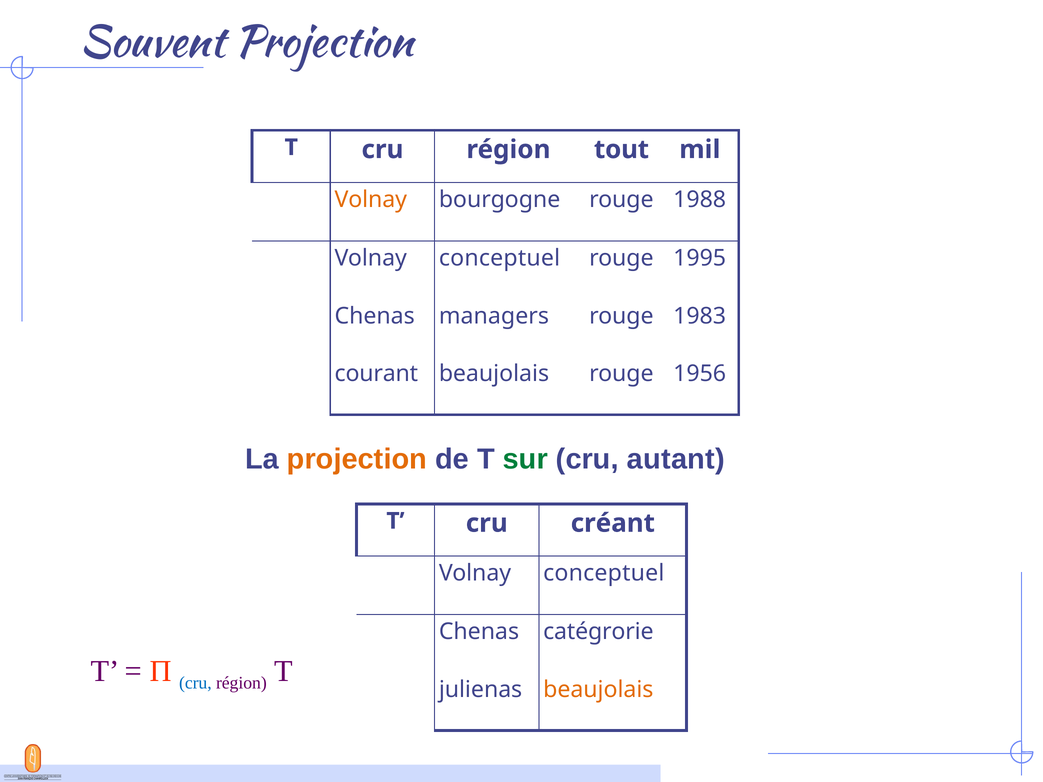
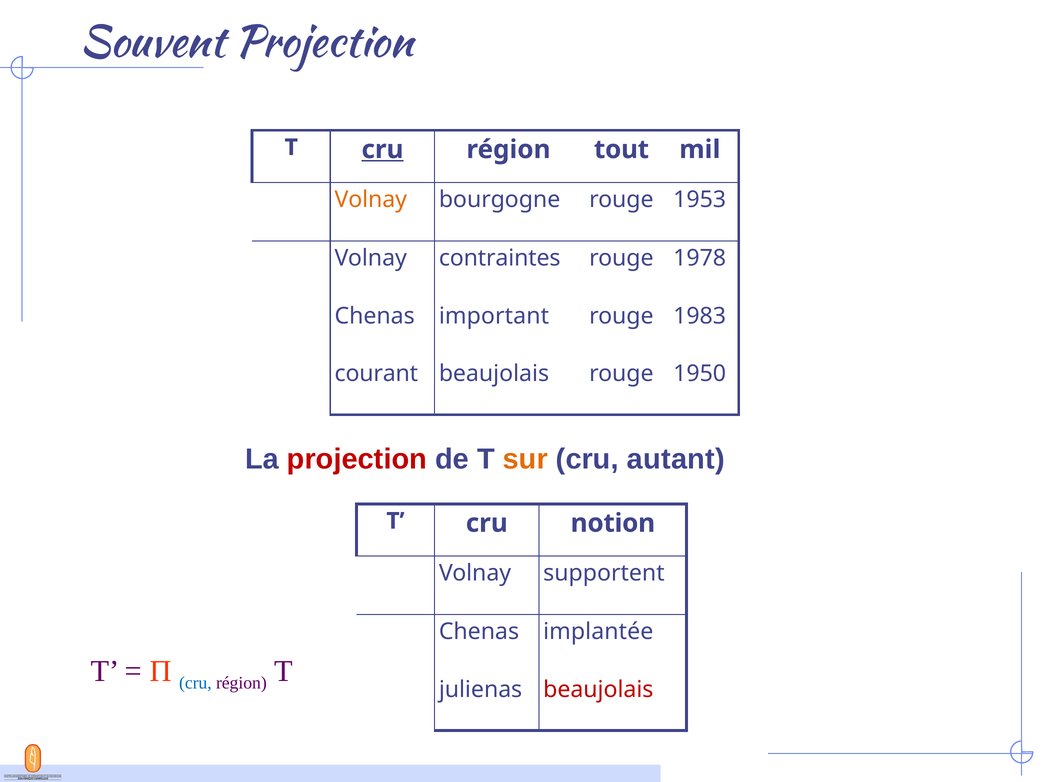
cru underline: none -> present (382, 150)
1988: 1988 -> 1953 (700, 200)
conceptuel: conceptuel -> contraintes (500, 258)
1995: 1995 -> 1978 (700, 258)
managers: managers -> important (494, 316)
1956: 1956 -> 1950 (700, 374)
projection colour: orange -> red (357, 459)
sur colour: green -> orange (525, 459)
créant: créant -> notion (613, 523)
conceptuel: conceptuel -> supportent (604, 573)
catégrorie: catégrorie -> implantée (598, 632)
beaujolais colour: orange -> red (598, 690)
